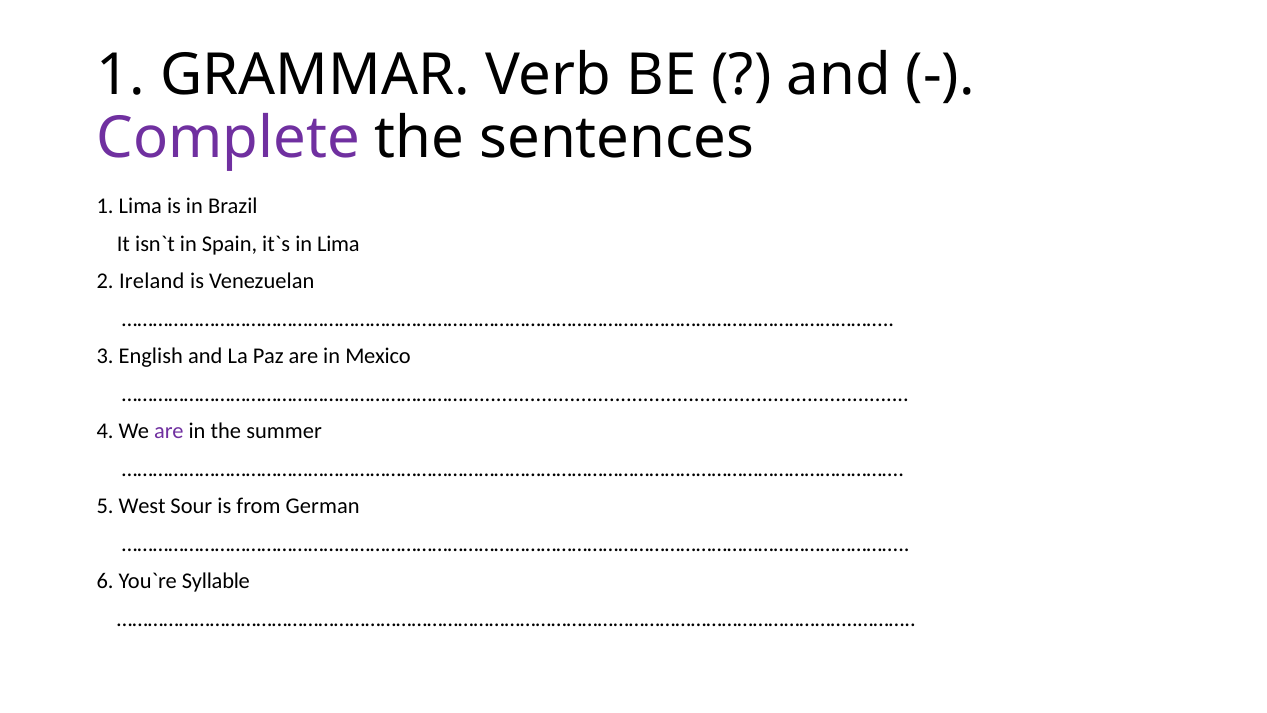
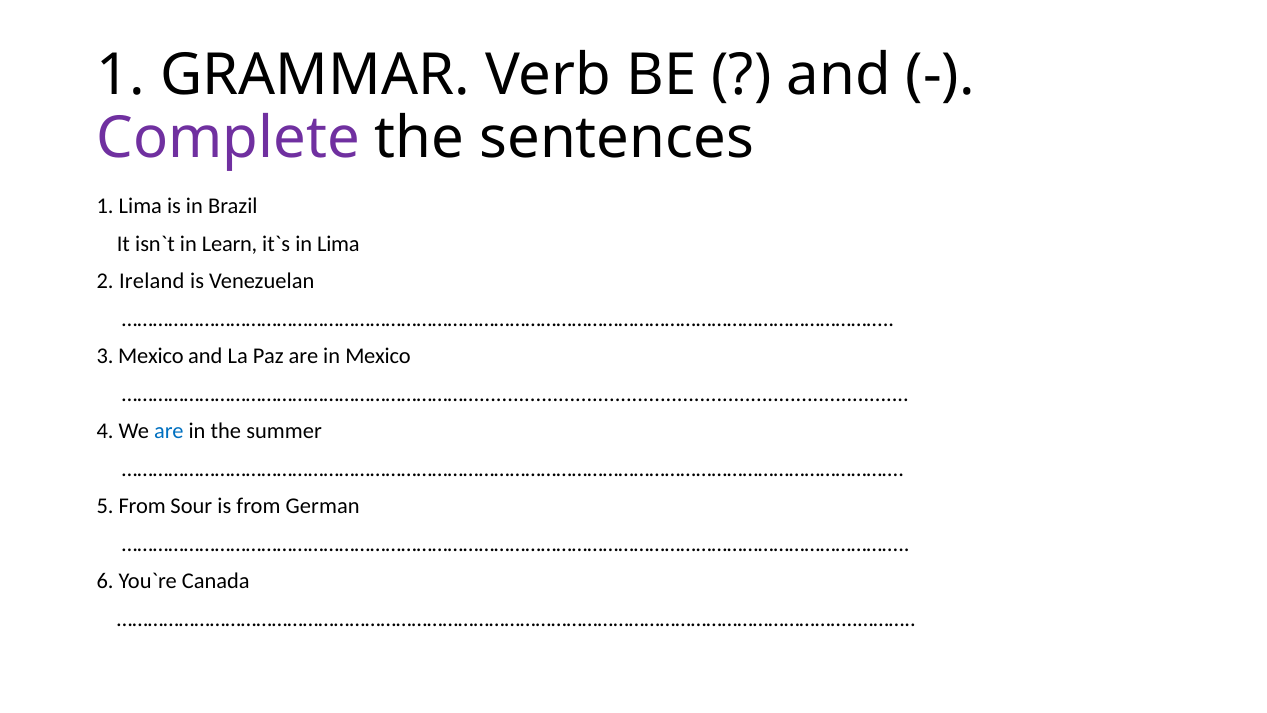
Spain: Spain -> Learn (230, 244)
3 English: English -> Mexico (151, 356)
are colour: purple -> blue (169, 431)
5 West: West -> From (142, 506)
Syllable: Syllable -> Canada (216, 581)
